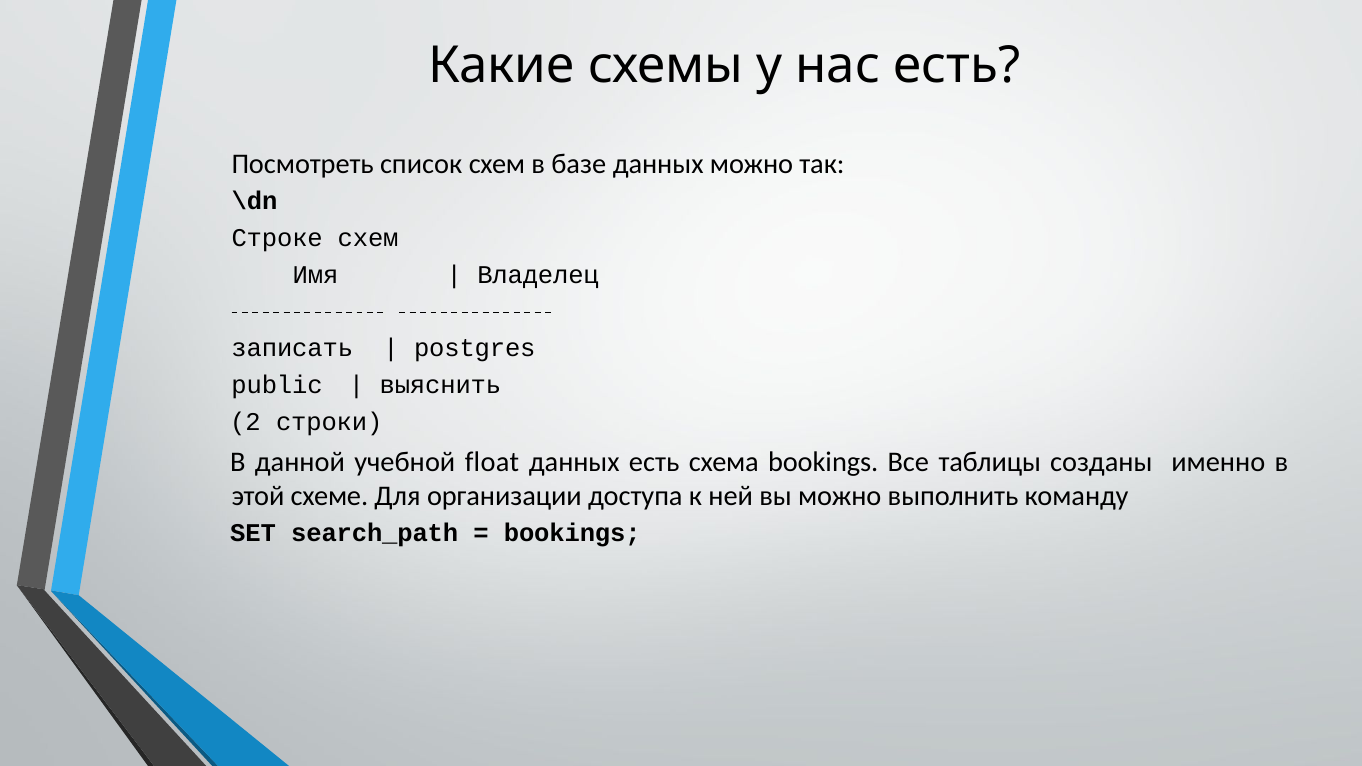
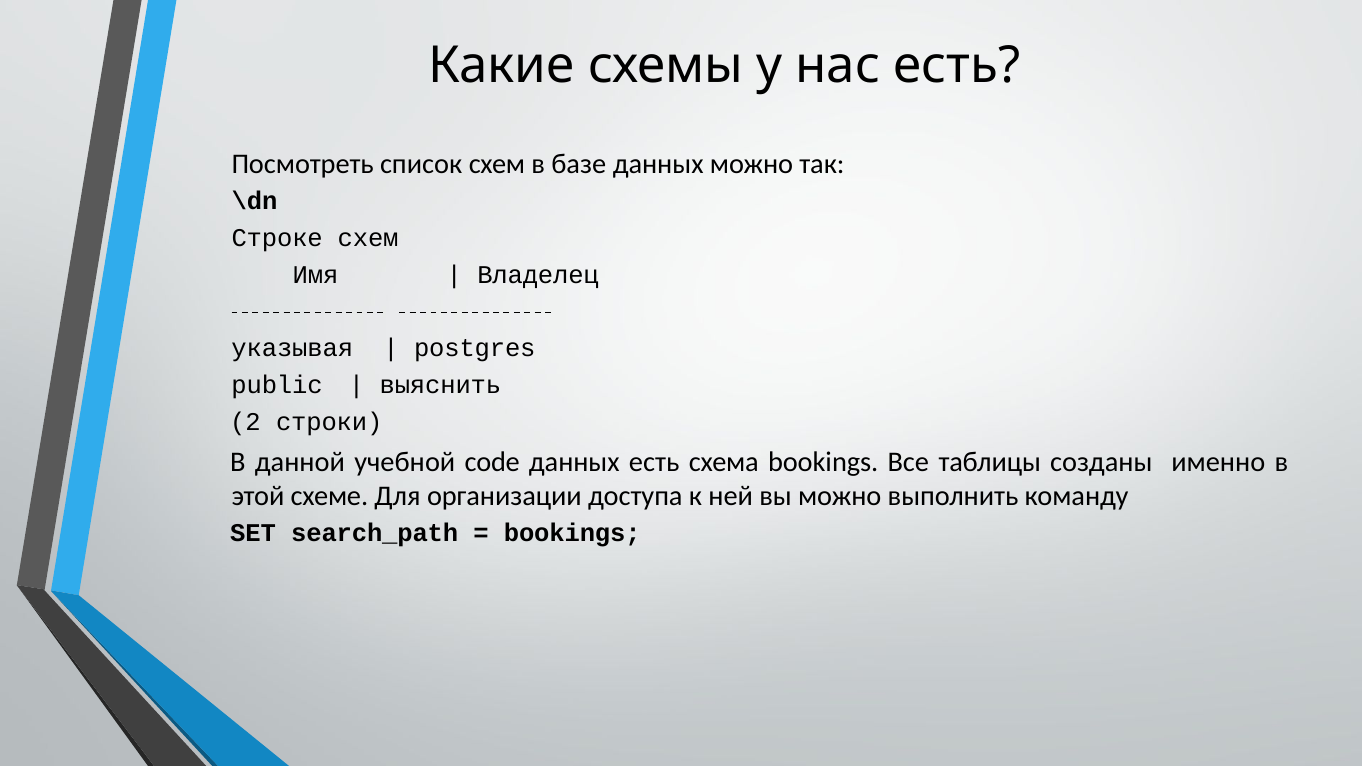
записать: записать -> указывая (292, 348)
float: float -> code (492, 462)
